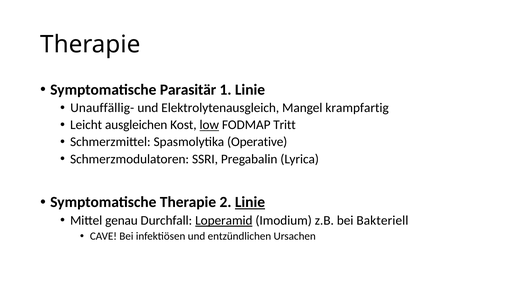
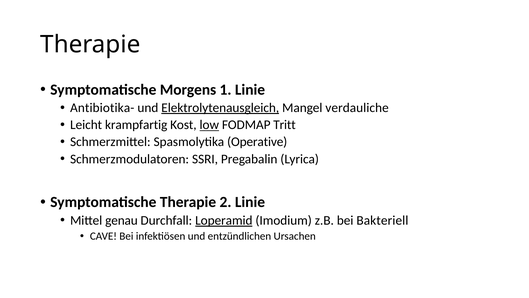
Parasitär: Parasitär -> Morgens (188, 89)
Unauffällig-: Unauffällig- -> Antibiotika- (102, 108)
Elektrolytenausgleich underline: none -> present (220, 108)
krampfartig: krampfartig -> verdauliche (357, 108)
ausgleichen: ausgleichen -> krampfartig (136, 125)
Linie underline: present -> none (250, 202)
